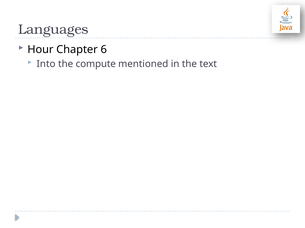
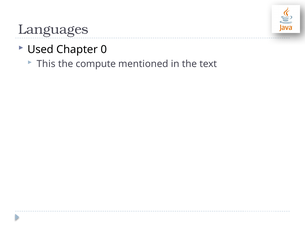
Hour: Hour -> Used (40, 50)
6: 6 -> 0 (104, 50)
Into: Into -> This (46, 64)
